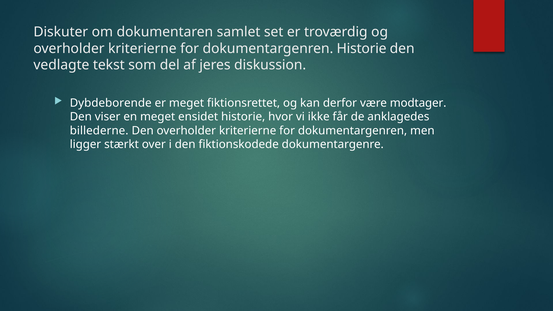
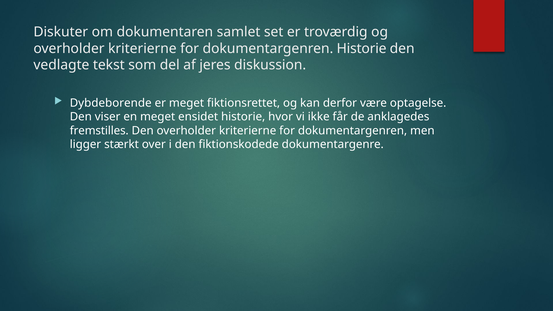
modtager: modtager -> optagelse (418, 103)
billederne: billederne -> fremstilles (99, 131)
